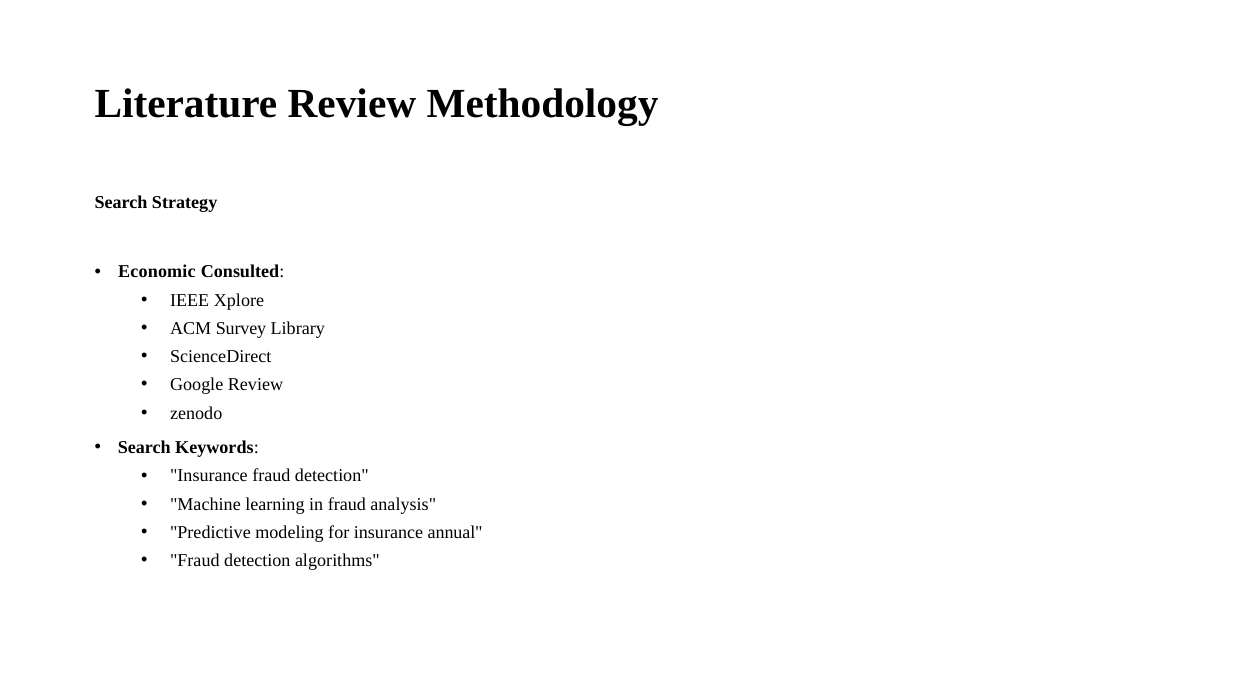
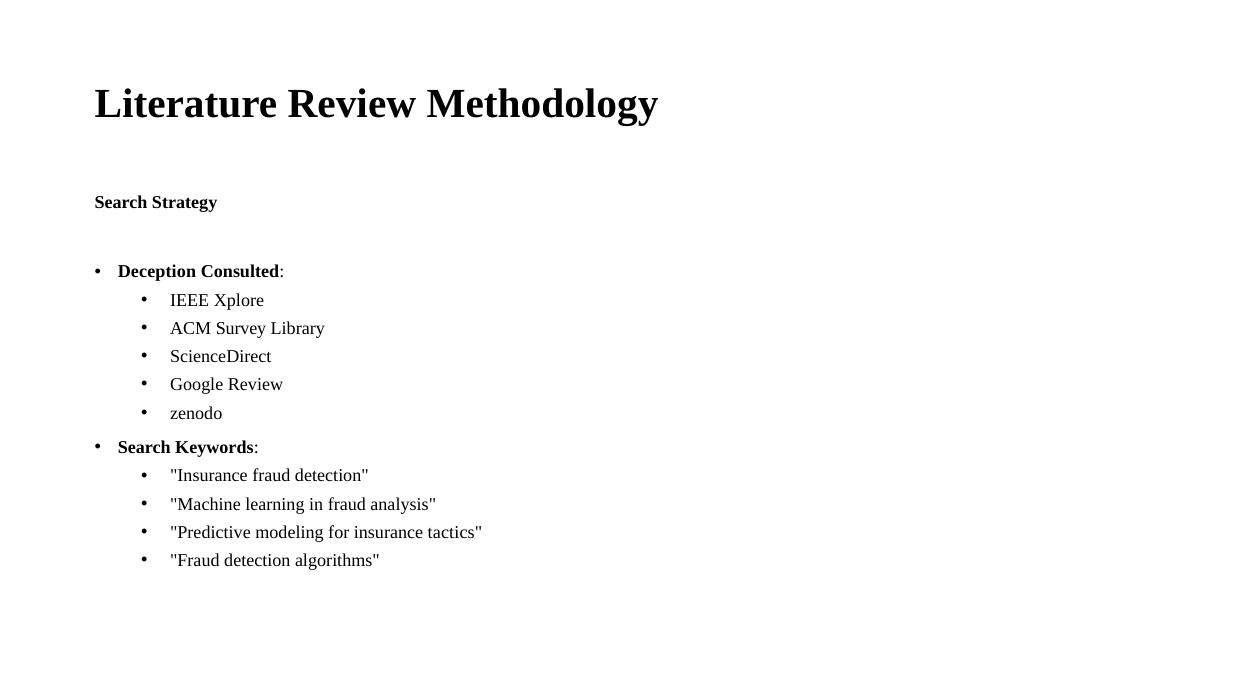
Economic: Economic -> Deception (157, 272)
annual: annual -> tactics (455, 532)
